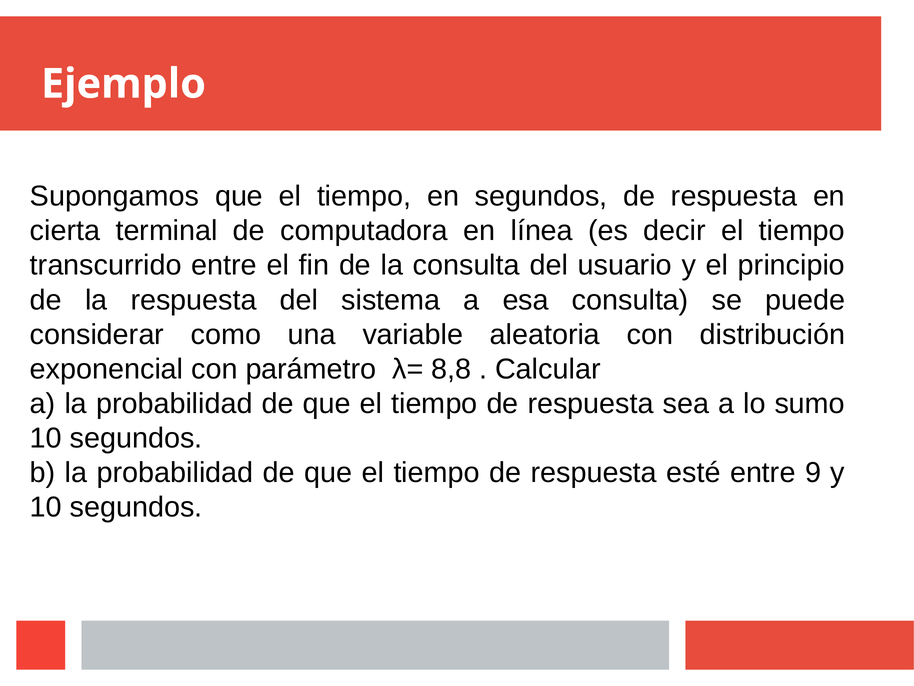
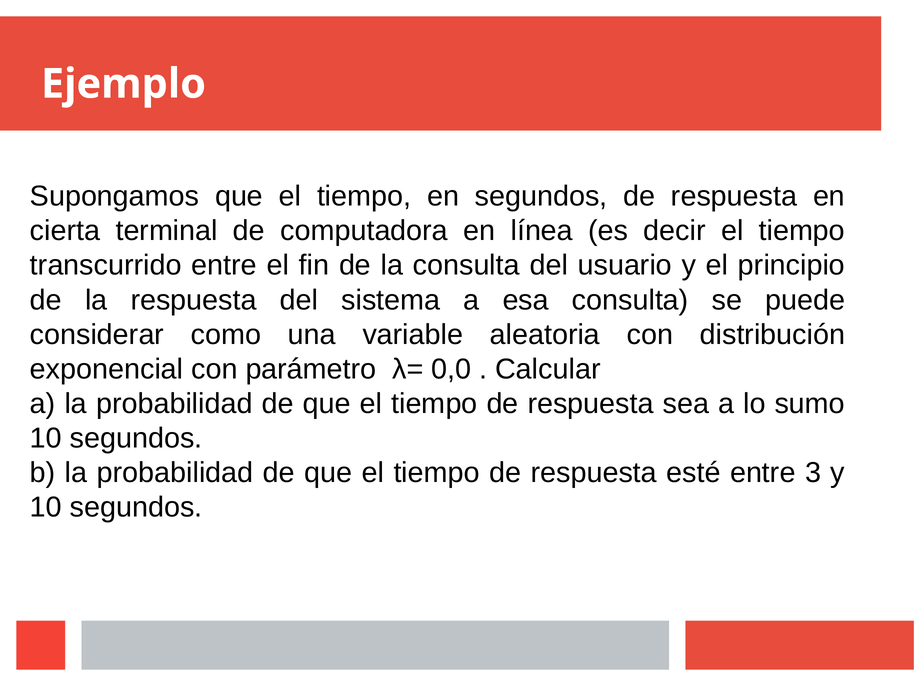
8,8: 8,8 -> 0,0 (451, 369)
9: 9 -> 3 (813, 472)
